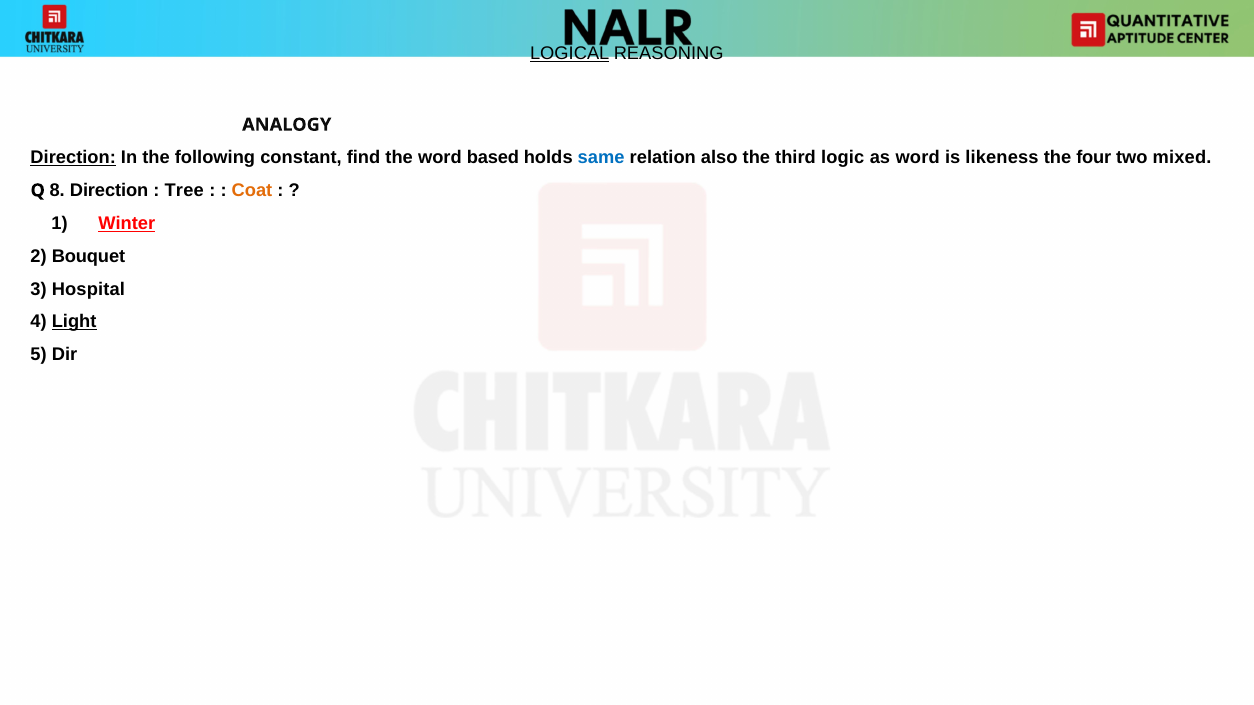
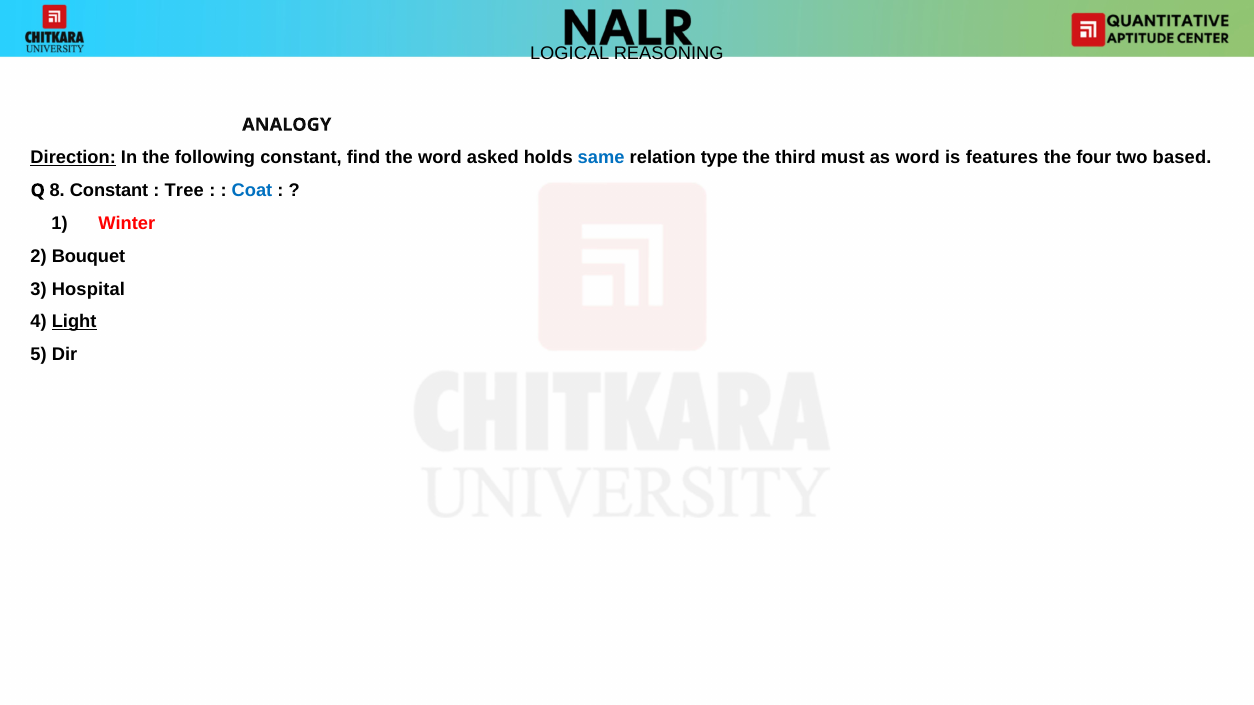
LOGICAL underline: present -> none (570, 54)
based: based -> asked (493, 158)
also: also -> type (719, 158)
logic: logic -> must (843, 158)
likeness: likeness -> features (1002, 158)
mixed: mixed -> based (1182, 158)
8 Direction: Direction -> Constant (109, 191)
Coat colour: orange -> blue (252, 191)
Winter underline: present -> none (127, 223)
